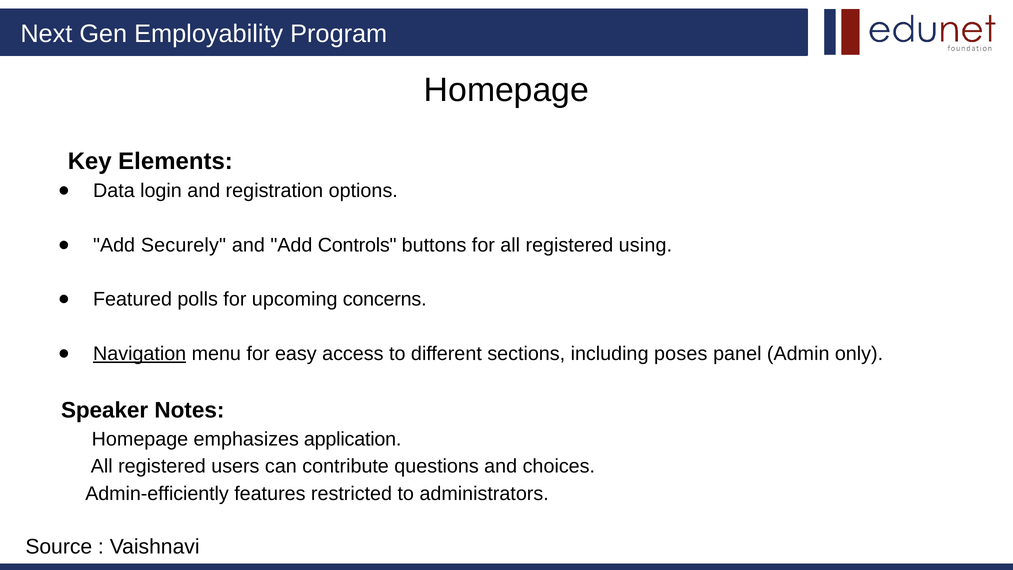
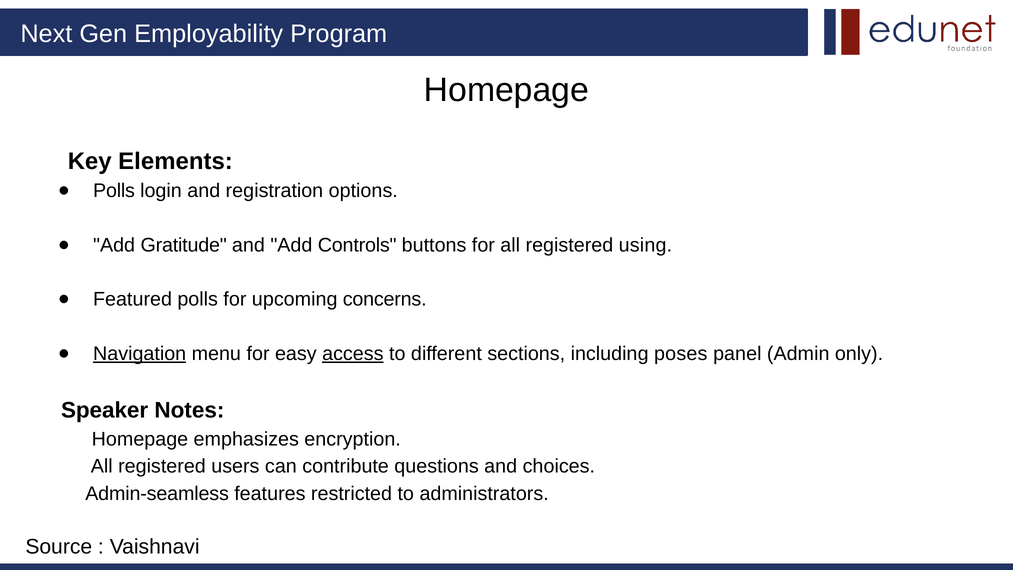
Data: Data -> Polls (114, 191)
Securely: Securely -> Gratitude (184, 245)
access underline: none -> present (353, 354)
application: application -> encryption (353, 439)
Admin-efficiently: Admin-efficiently -> Admin-seamless (157, 493)
